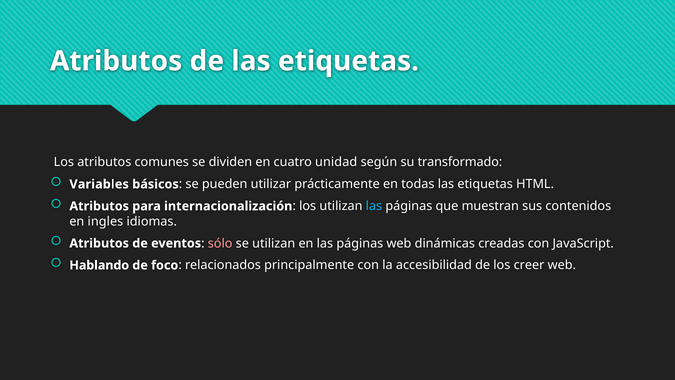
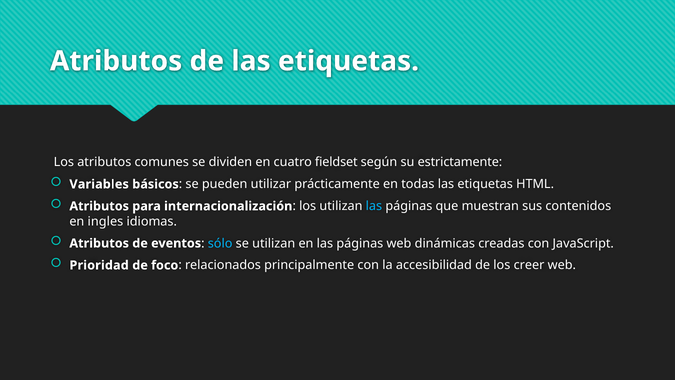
unidad: unidad -> fieldset (336, 162)
transformado: transformado -> estrictamente (460, 162)
sólo colour: pink -> light blue (220, 243)
Hablando: Hablando -> Prioridad (99, 265)
